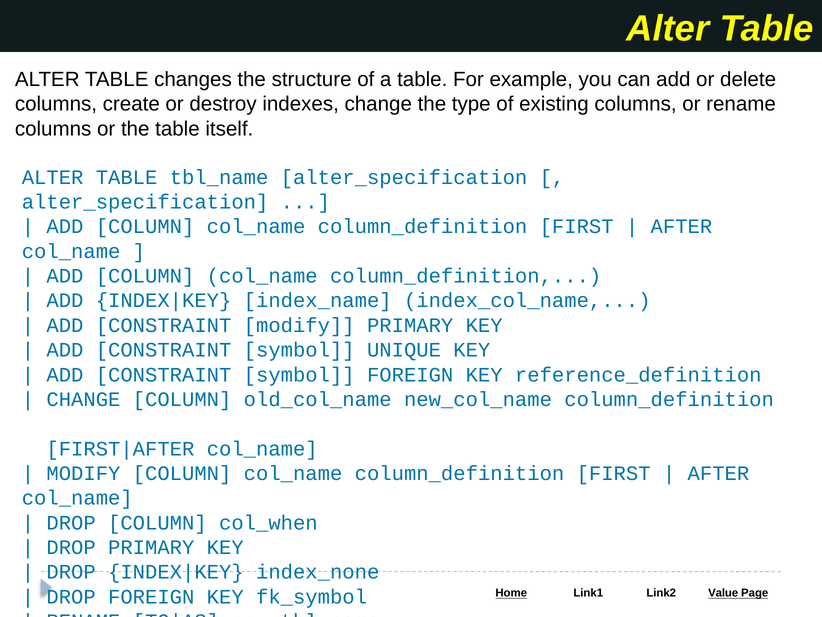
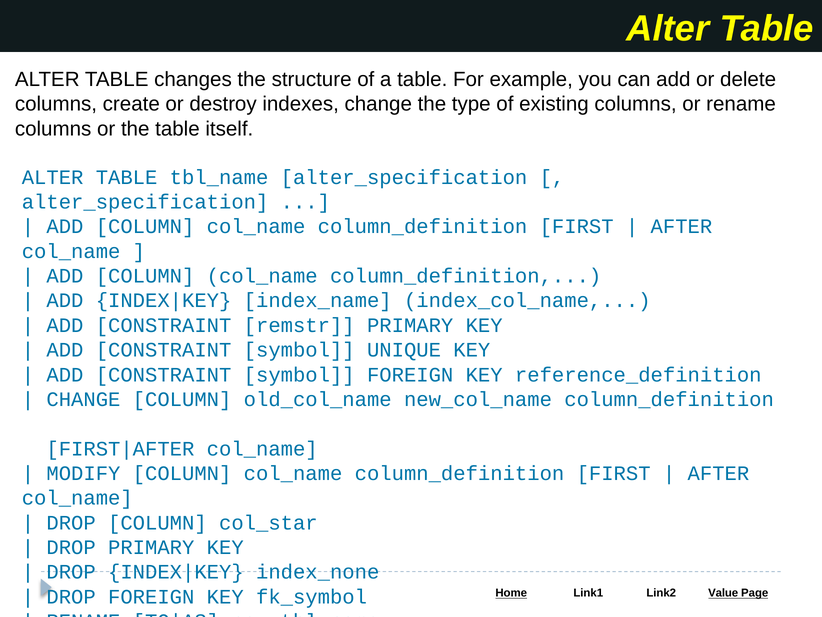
CONSTRAINT modify: modify -> remstr (299, 325)
col_when: col_when -> col_star (268, 522)
